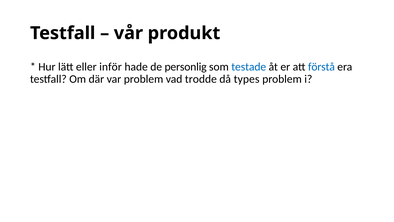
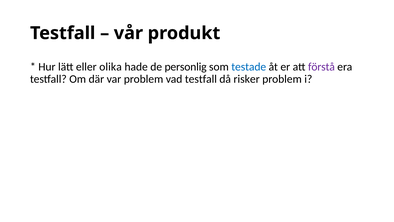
inför: inför -> olika (111, 67)
förstå colour: blue -> purple (321, 67)
vad trodde: trodde -> testfall (201, 79)
types: types -> risker (247, 79)
